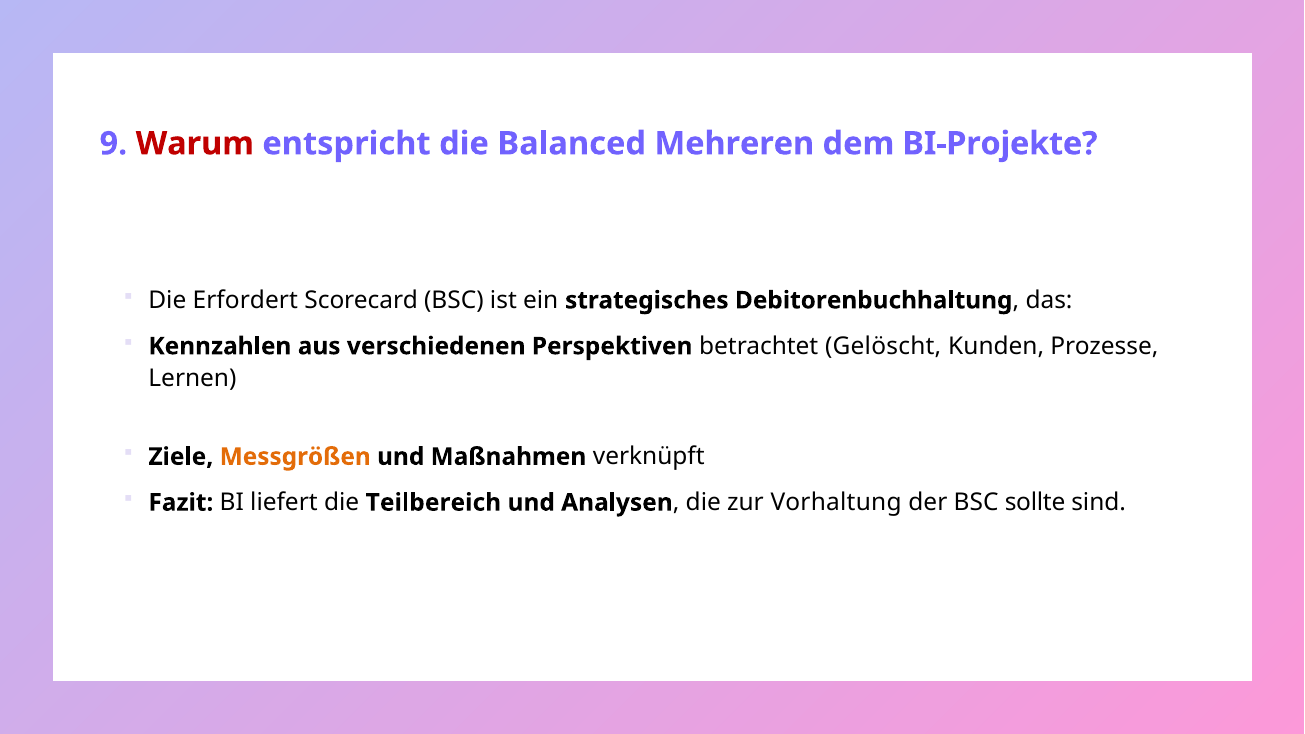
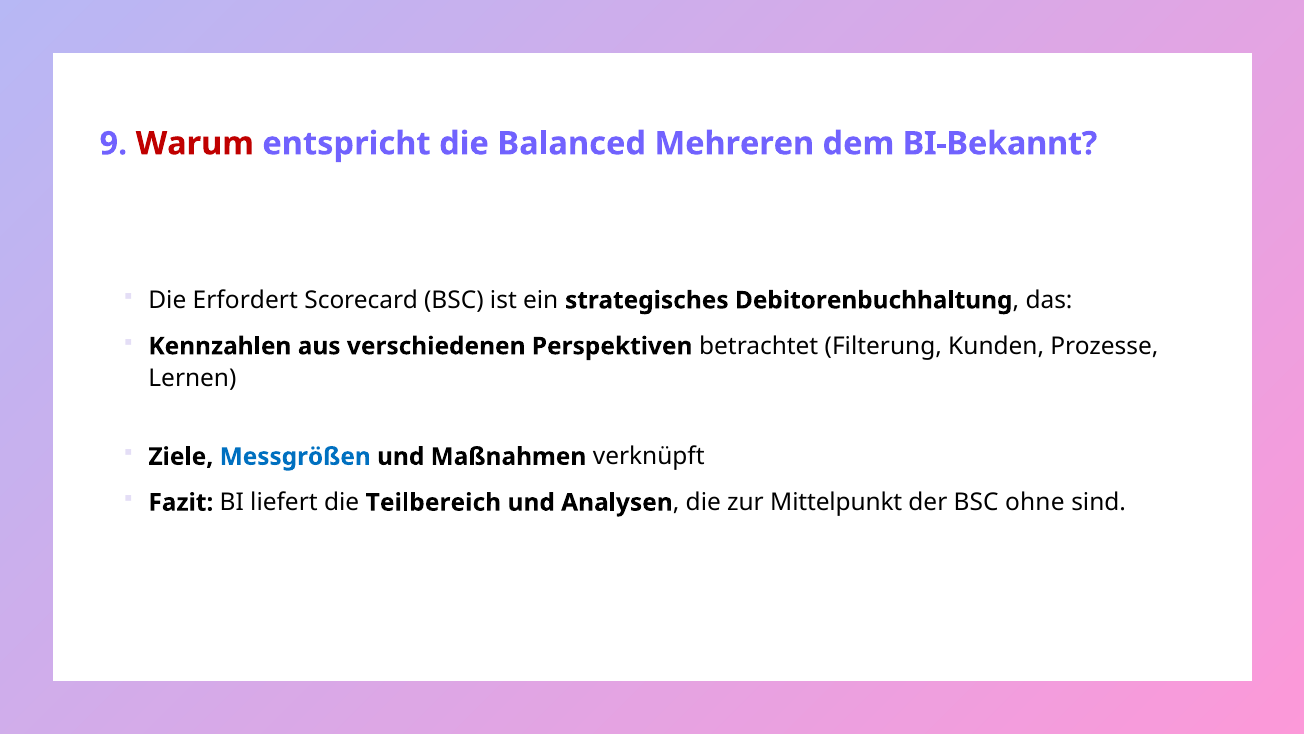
BI-Projekte: BI-Projekte -> BI-Bekannt (1000, 144)
Gelöscht: Gelöscht -> Filterung (883, 346)
Messgrößen colour: orange -> blue (295, 457)
Vorhaltung: Vorhaltung -> Mittelpunkt (836, 503)
sollte: sollte -> ohne (1035, 503)
